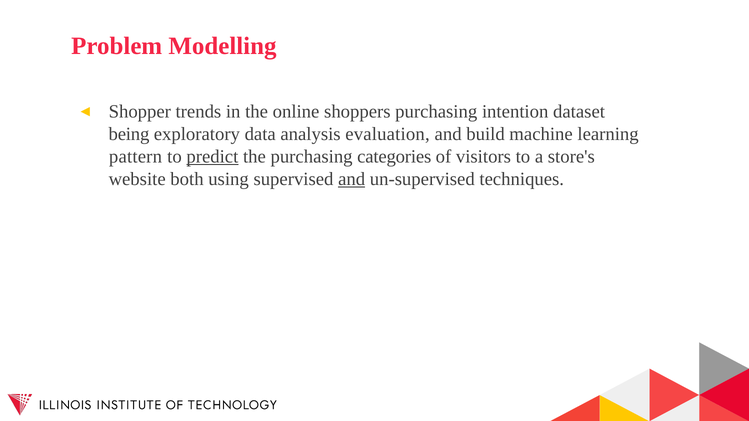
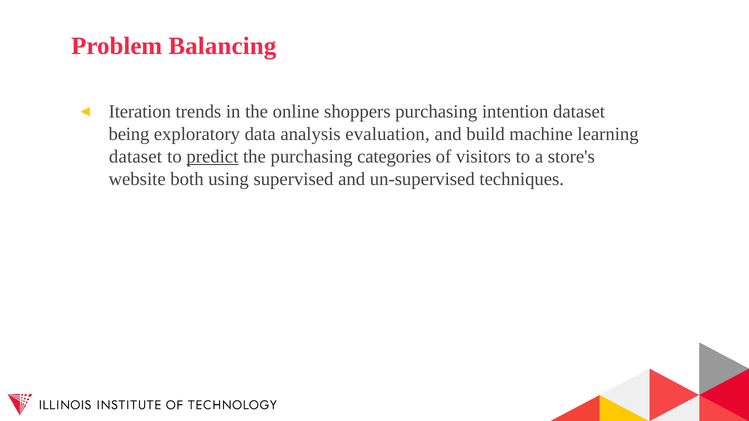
Modelling: Modelling -> Balancing (222, 46)
Shopper: Shopper -> Iteration (140, 112)
pattern: pattern -> dataset (135, 157)
and underline: present -> none (352, 179)
